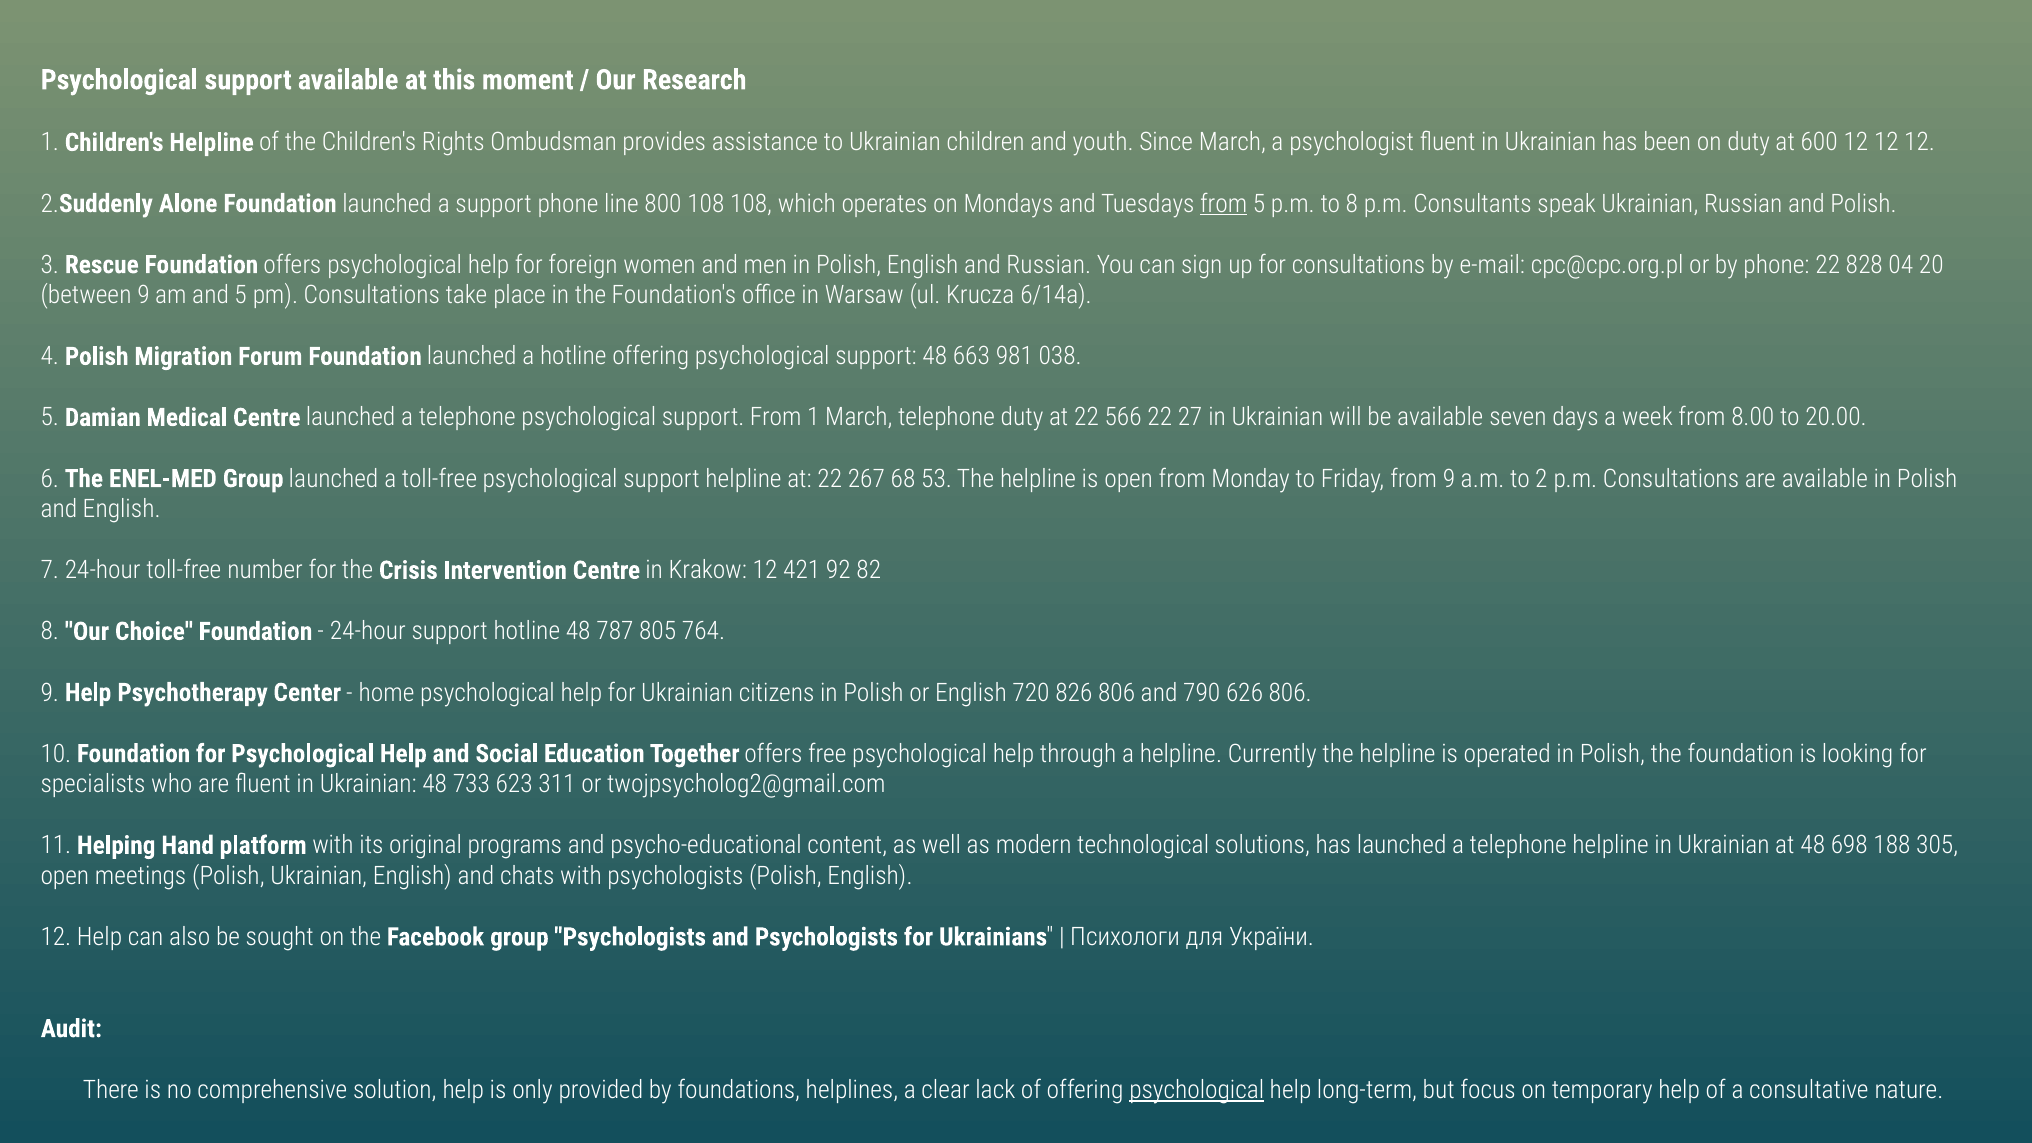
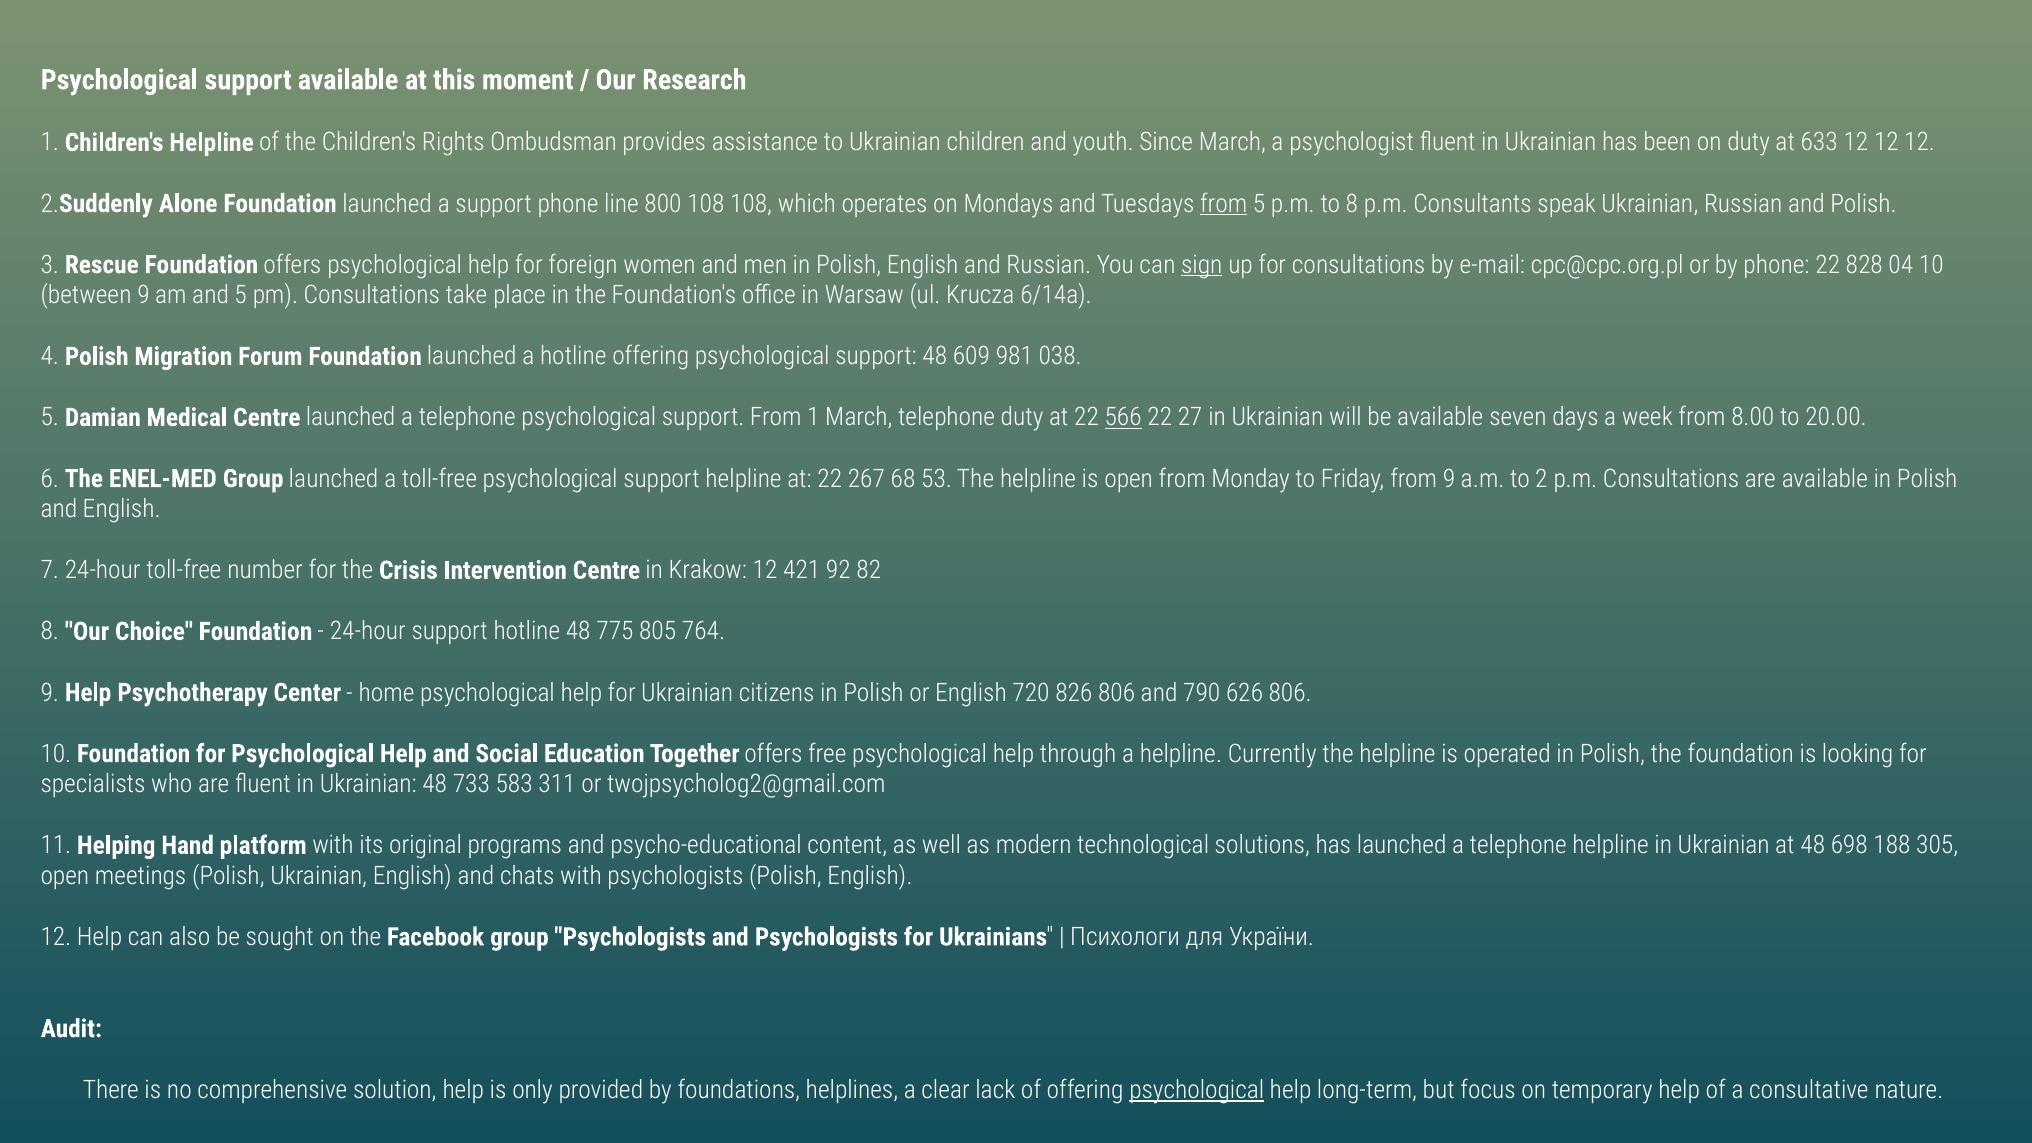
600: 600 -> 633 (1819, 143)
sign underline: none -> present (1202, 265)
04 20: 20 -> 10 (1931, 265)
663: 663 -> 609 (971, 356)
566 underline: none -> present (1123, 418)
787: 787 -> 775 (615, 632)
623: 623 -> 583 (514, 784)
